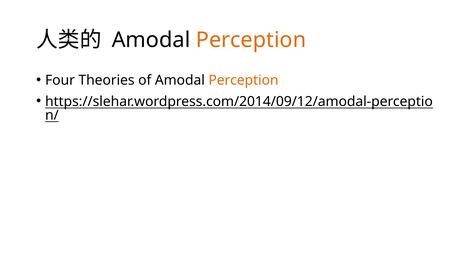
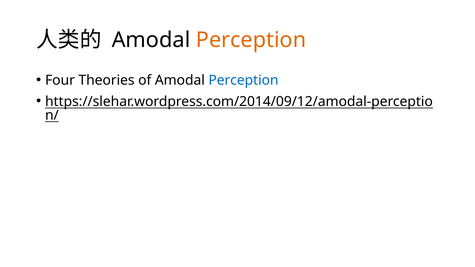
Perception colour: orange -> blue (243, 80)
